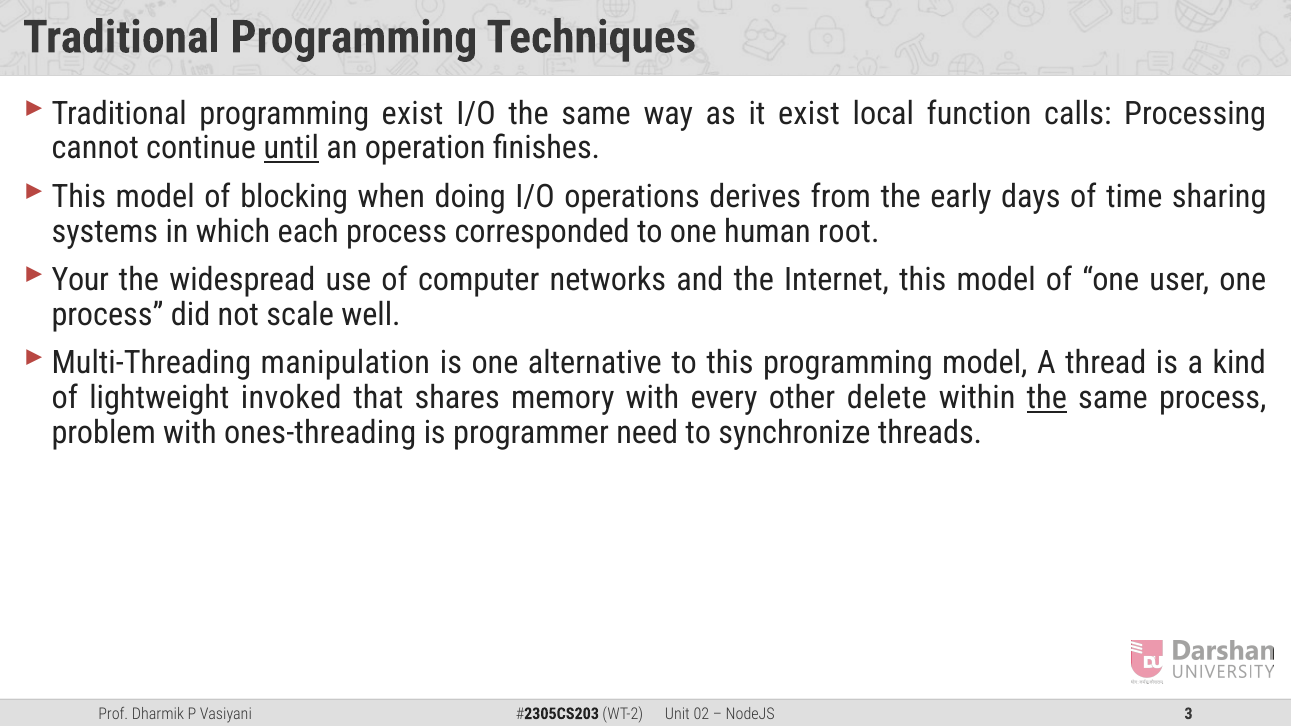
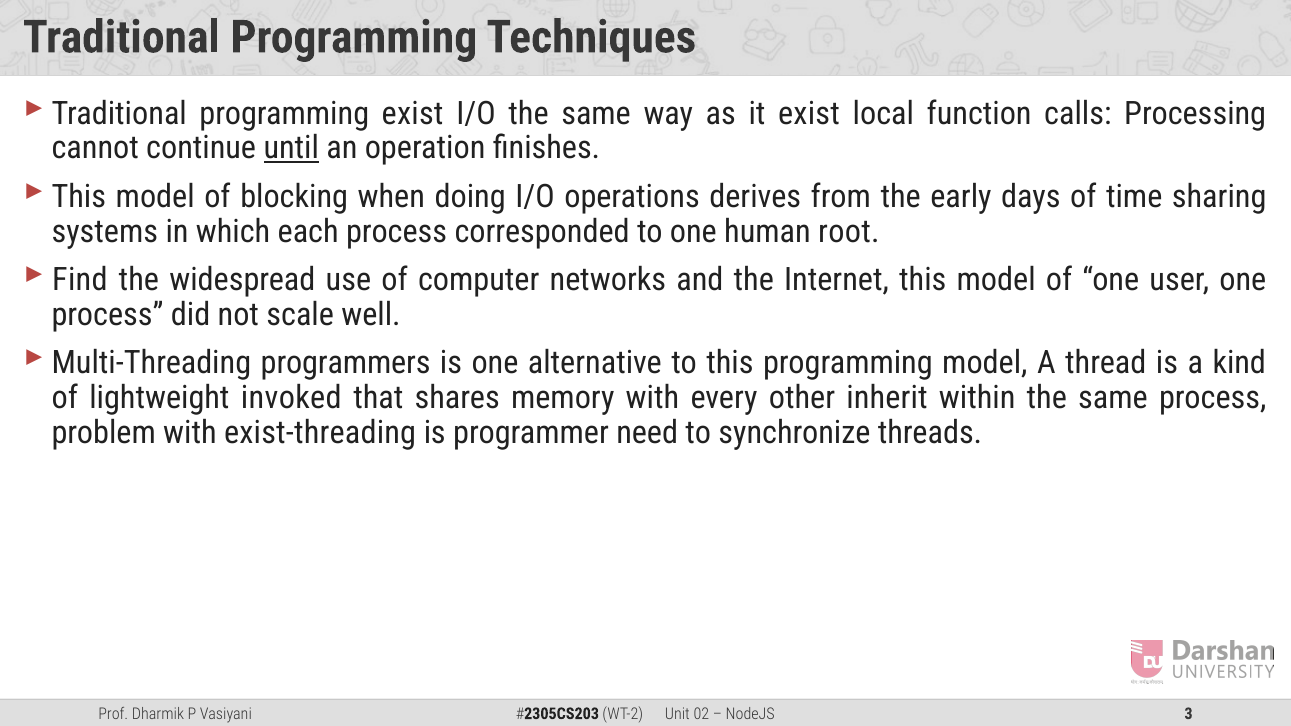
Your: Your -> Find (80, 280)
manipulation: manipulation -> programmers (346, 363)
delete: delete -> inherit (887, 398)
the underline: present -> none (1047, 398)
ones-threading: ones-threading -> exist-threading (320, 433)
